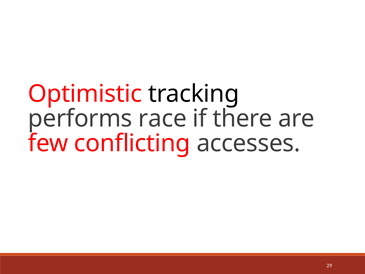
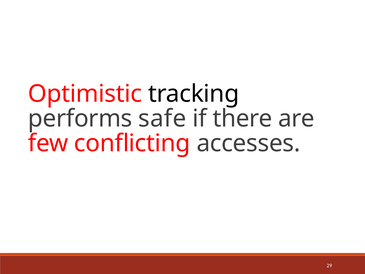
race: race -> safe (162, 119)
